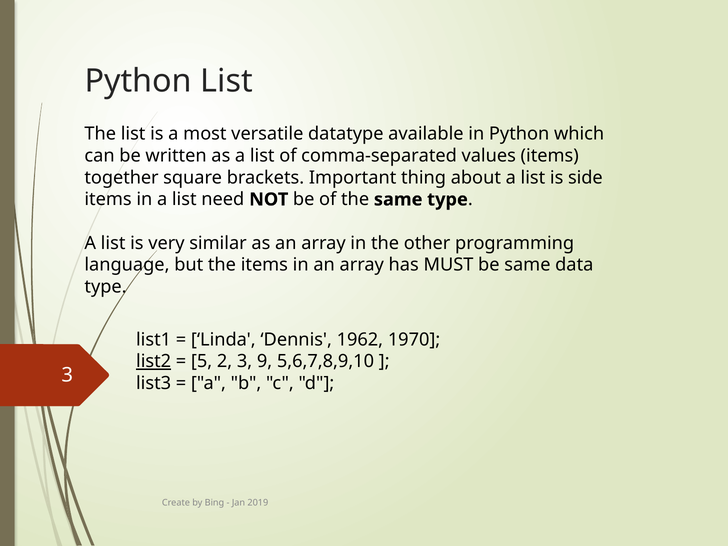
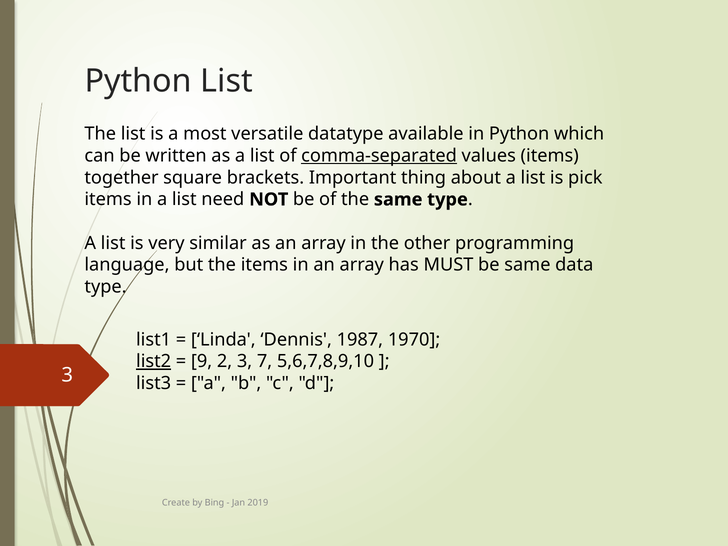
comma-separated underline: none -> present (379, 156)
side: side -> pick (585, 178)
1962: 1962 -> 1987 (360, 340)
5: 5 -> 9 (202, 361)
9: 9 -> 7 (265, 361)
